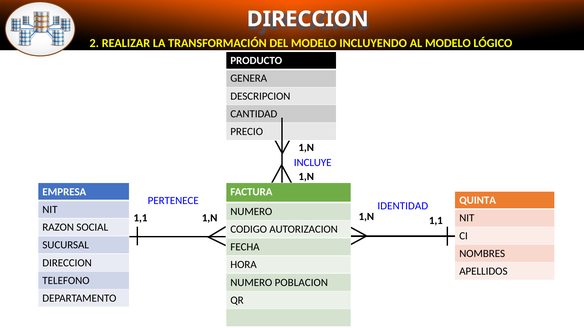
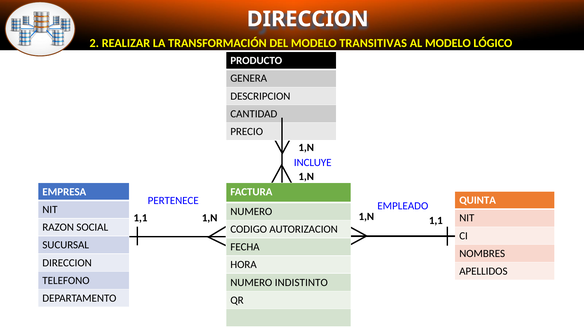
INCLUYENDO: INCLUYENDO -> TRANSITIVAS (373, 43)
IDENTIDAD: IDENTIDAD -> EMPLEADO (403, 206)
POBLACION: POBLACION -> INDISTINTO (301, 283)
